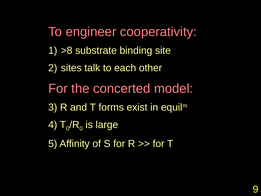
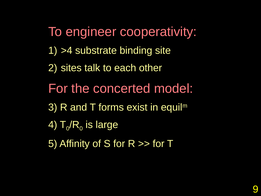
>8: >8 -> >4 (67, 51)
